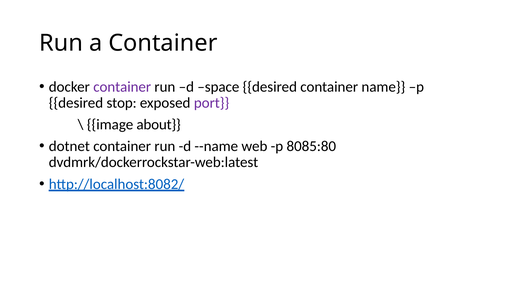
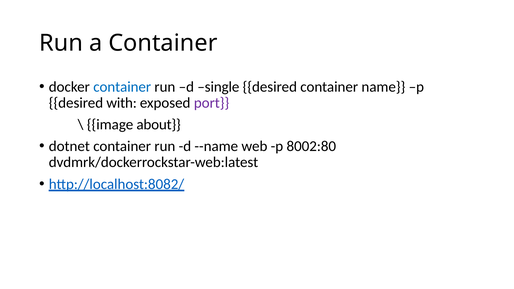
container colour: purple -> blue (122, 87)
space: space -> single (218, 87)
stop: stop -> with (122, 103)
8085:80: 8085:80 -> 8002:80 (311, 146)
